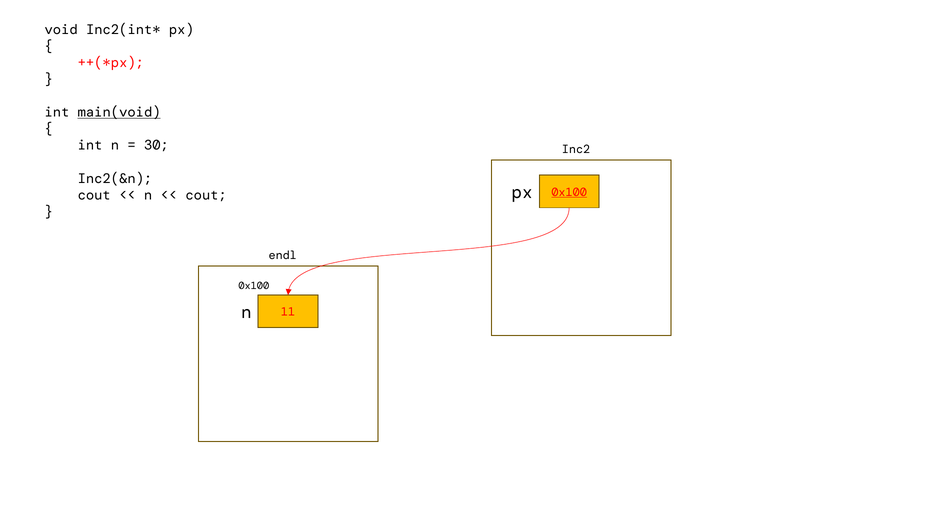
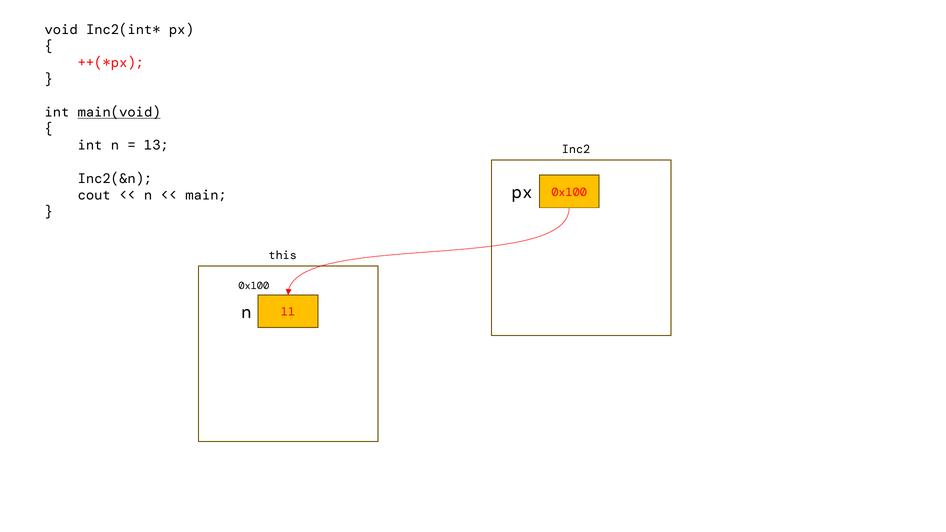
30: 30 -> 13 (156, 145)
0x100 underline: present -> none (569, 192)
cout: cout -> main (206, 195)
endl: endl -> this (283, 255)
